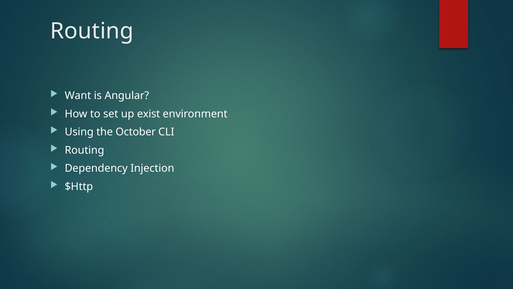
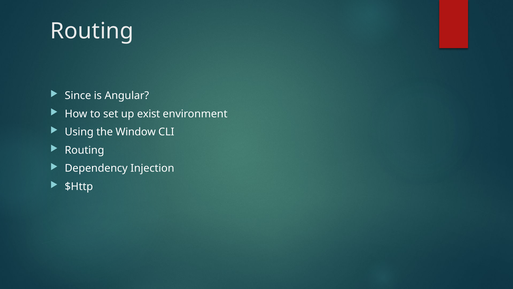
Want: Want -> Since (78, 95)
October: October -> Window (136, 132)
